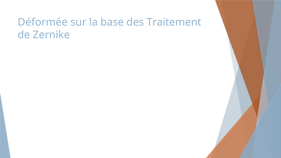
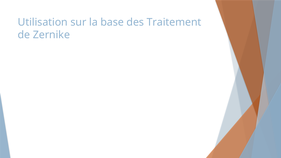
Déformée: Déformée -> Utilisation (43, 22)
